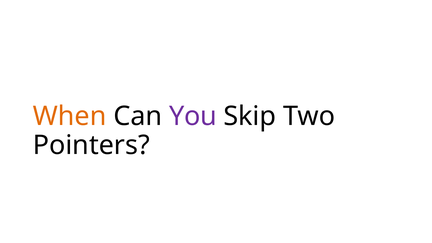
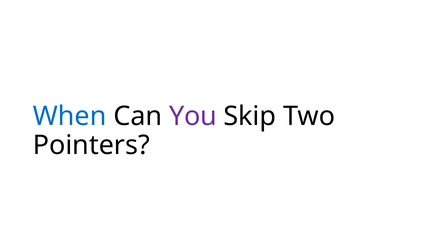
When colour: orange -> blue (70, 116)
